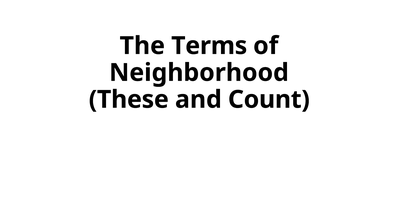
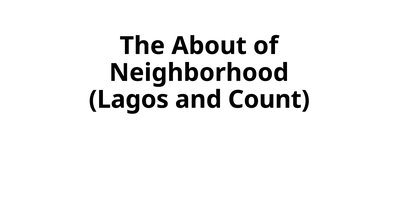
Terms: Terms -> About (209, 46)
These: These -> Lagos (129, 99)
